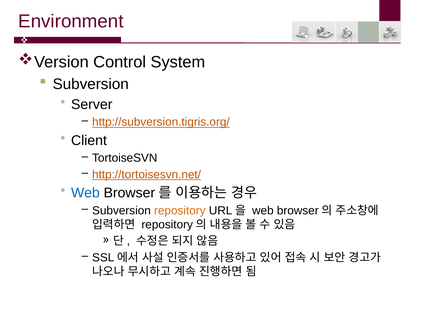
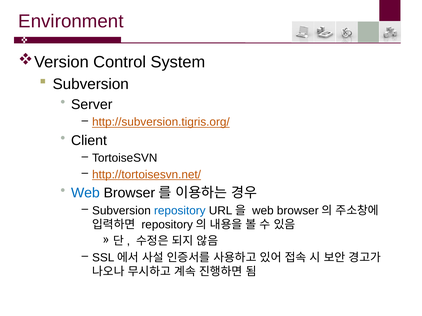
repository colour: orange -> blue (180, 211)
